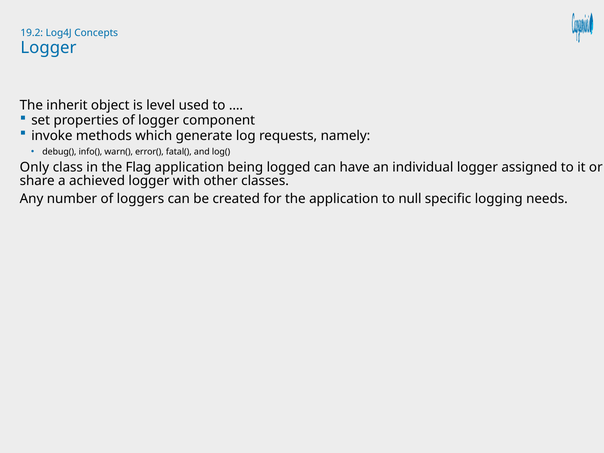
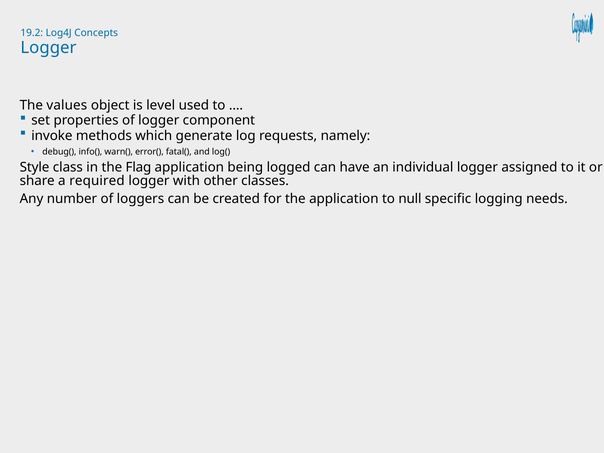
inherit: inherit -> values (67, 105)
Only: Only -> Style (35, 167)
achieved: achieved -> required (97, 181)
